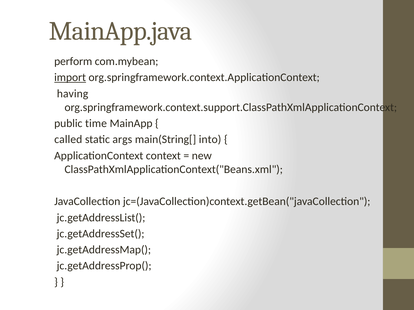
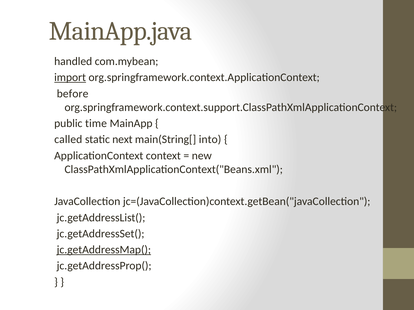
perform: perform -> handled (73, 62)
having: having -> before (73, 94)
args: args -> next (122, 140)
jc.getAddressMap( underline: none -> present (104, 250)
